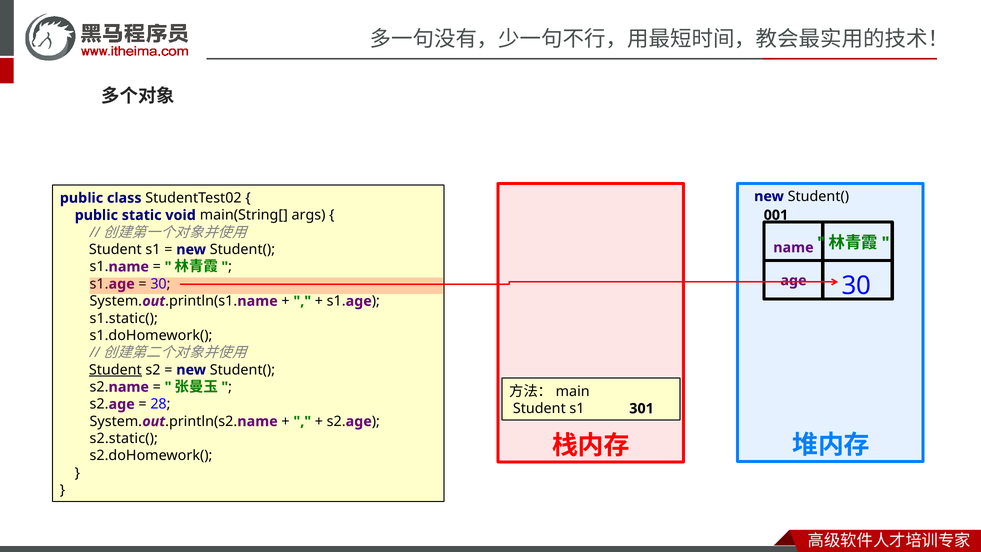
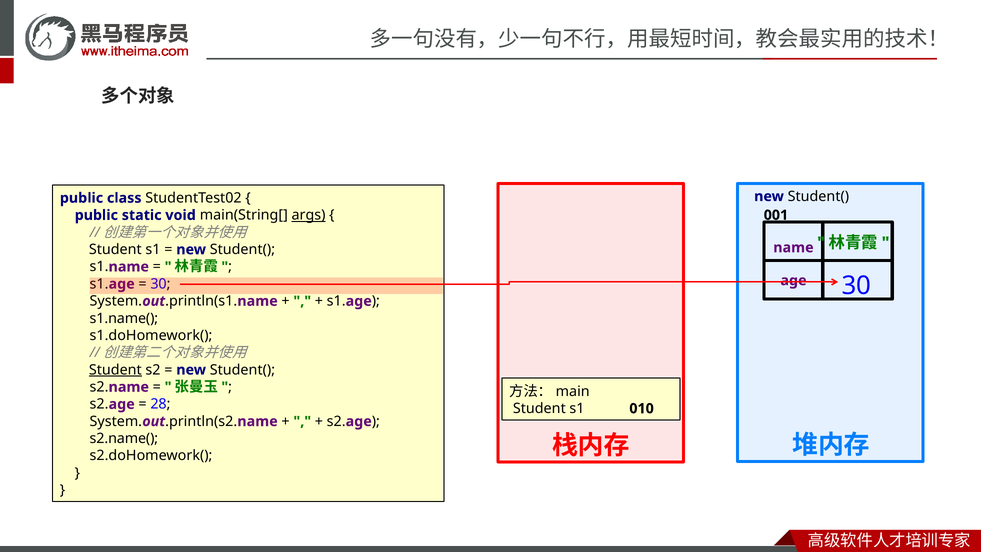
args underline: none -> present (309, 215)
s1.static(: s1.static( -> s1.name( (124, 318)
301: 301 -> 010 (642, 408)
s2.static(: s2.static( -> s2.name( (124, 438)
